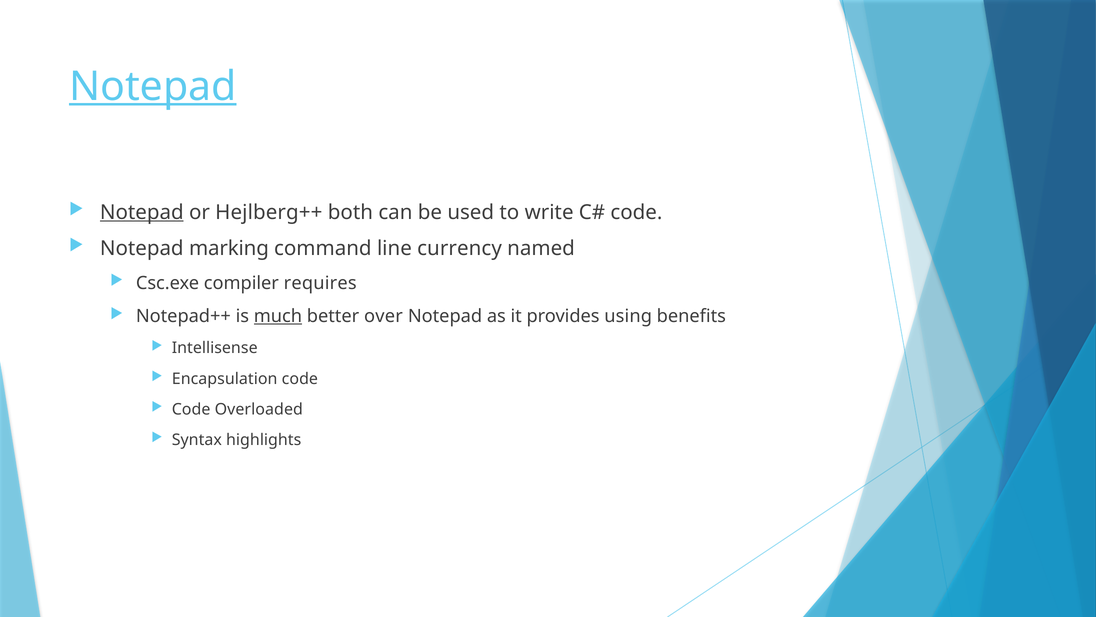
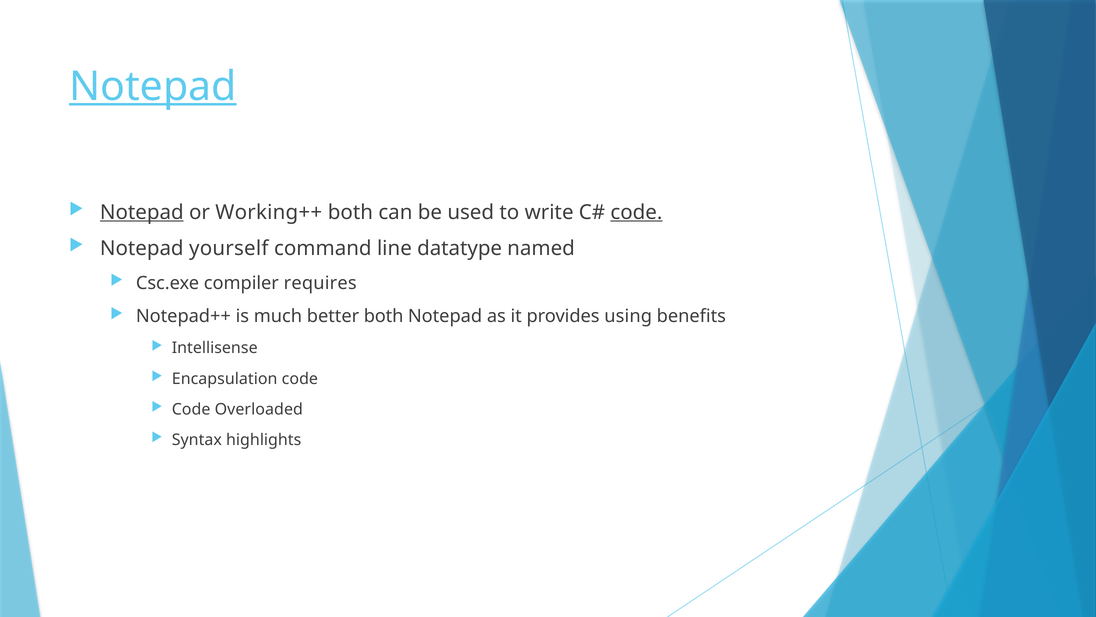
Hejlberg++: Hejlberg++ -> Working++ (269, 212)
code underline: none -> present (636, 212)
marking: marking -> yourself (229, 248)
currency: currency -> datatype (460, 248)
much underline: present -> none (278, 316)
better over: over -> both (384, 316)
